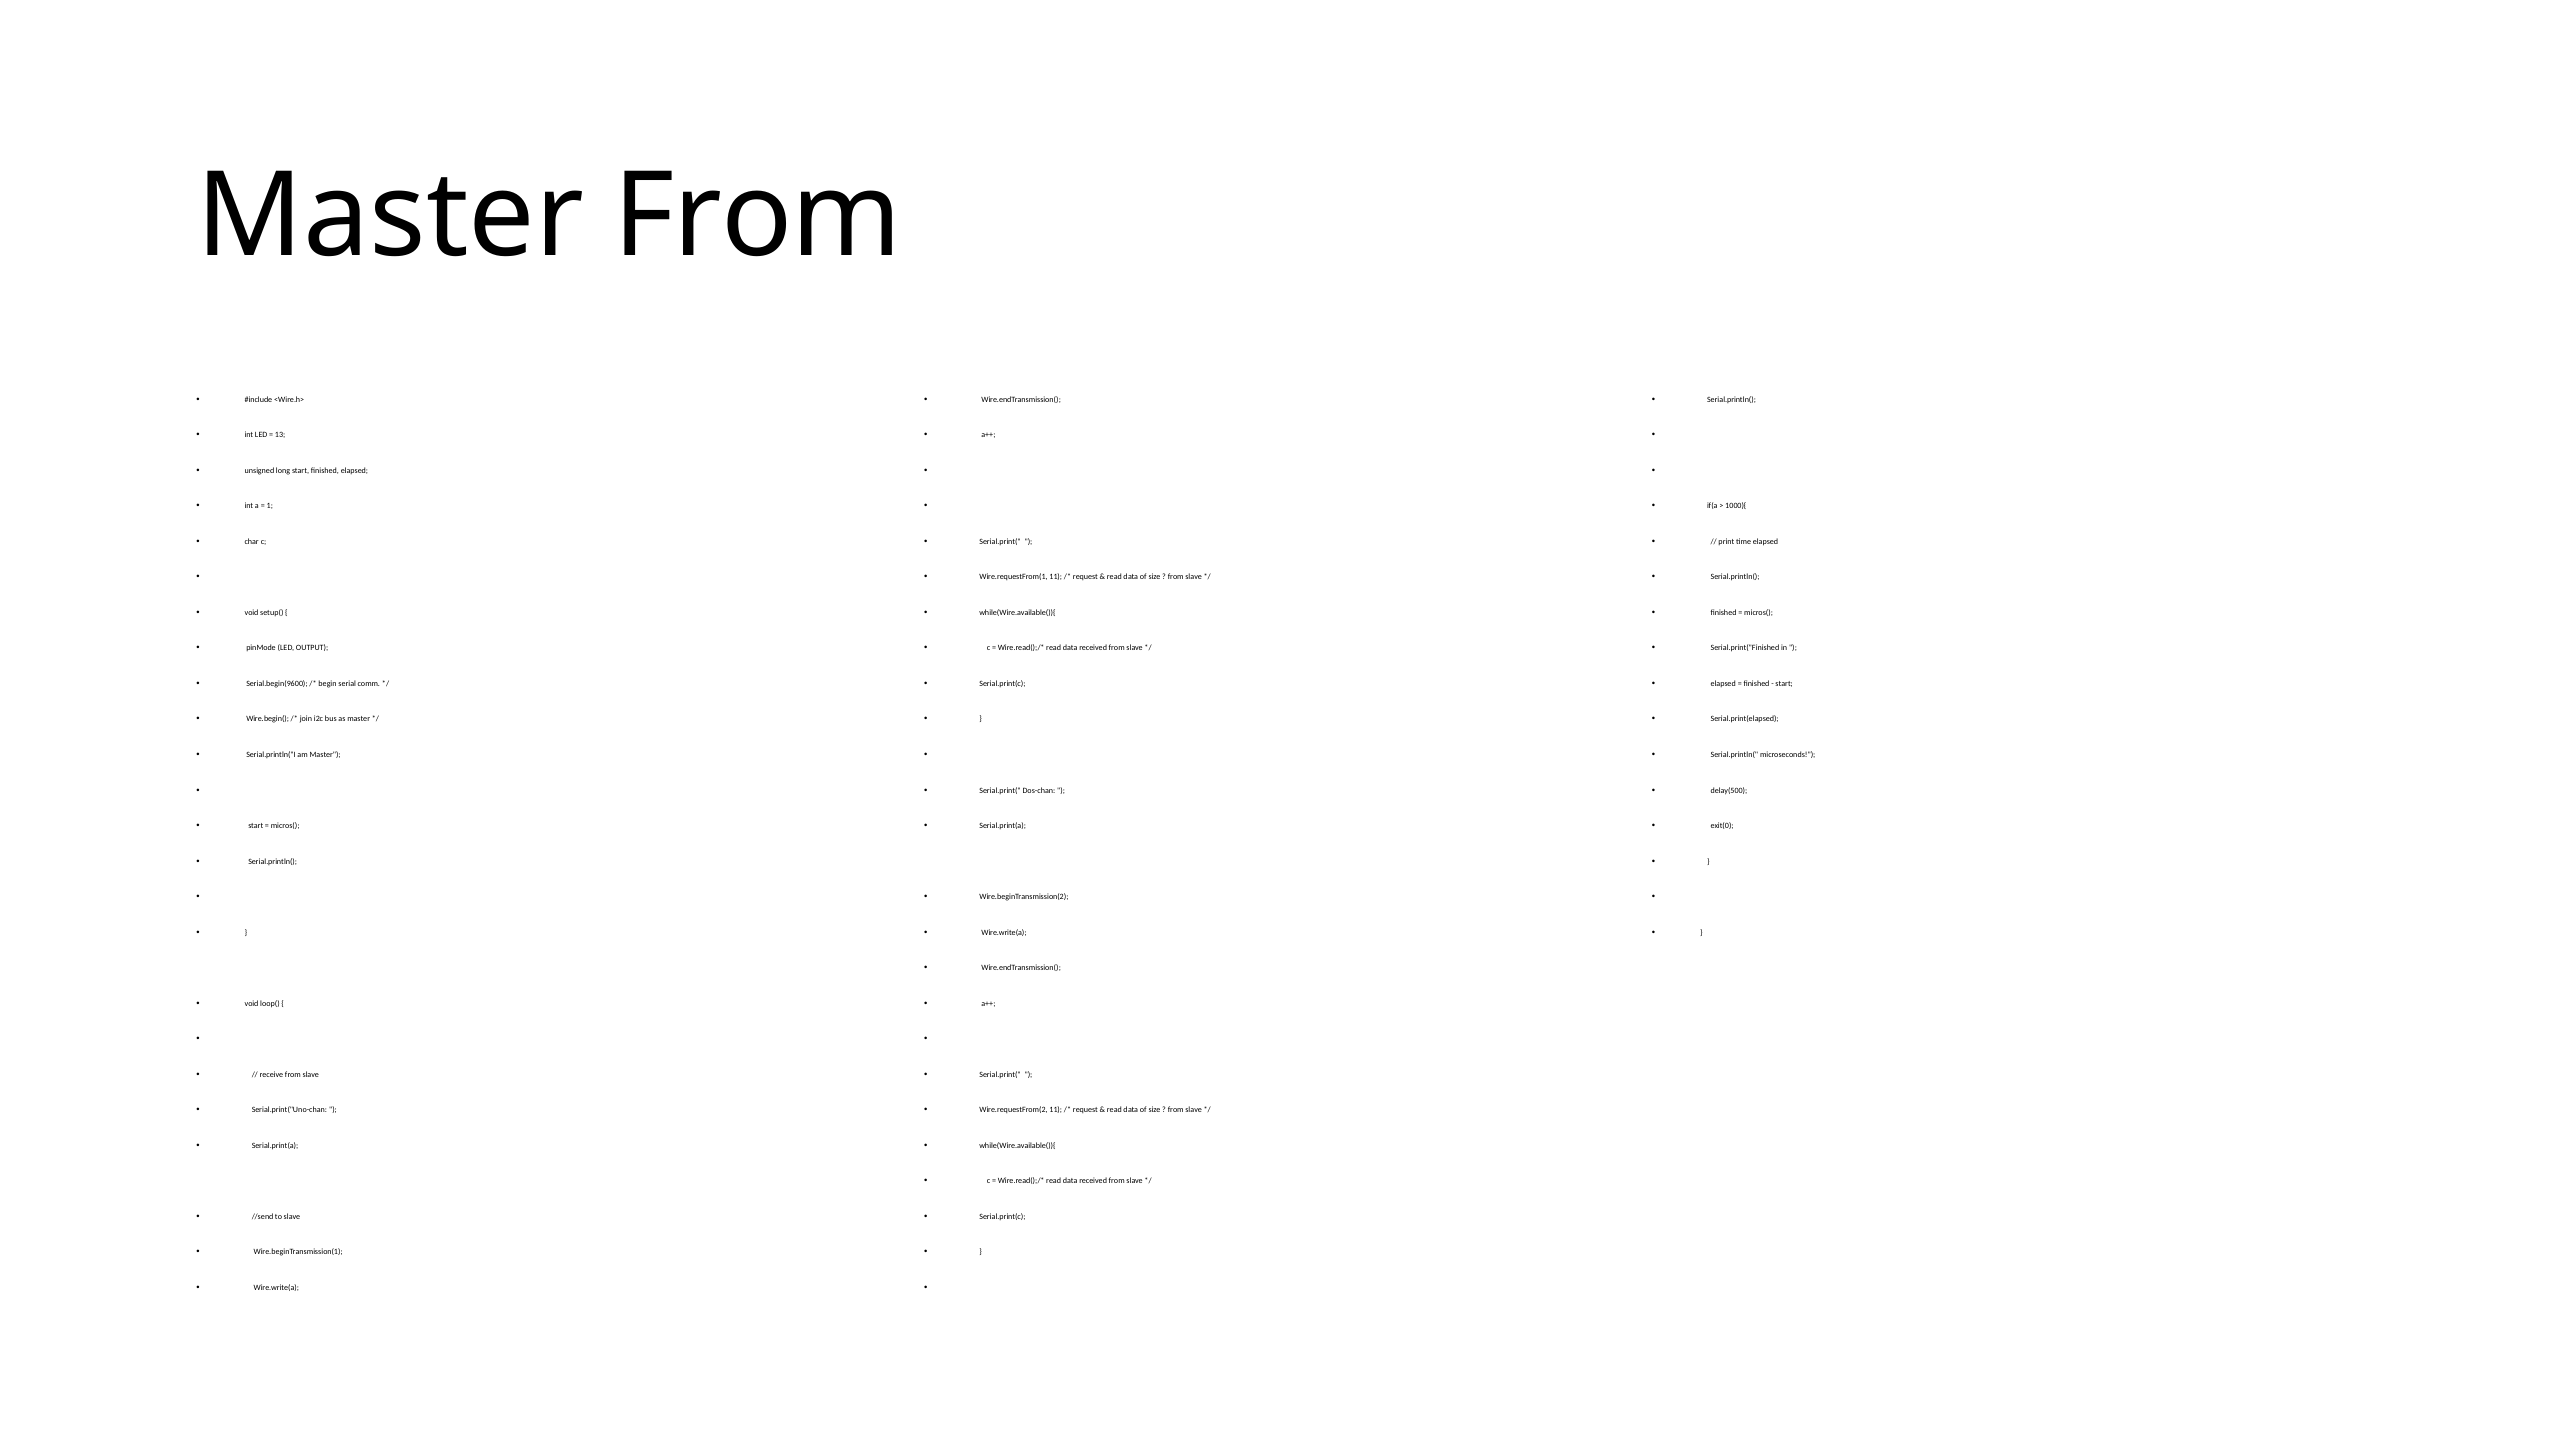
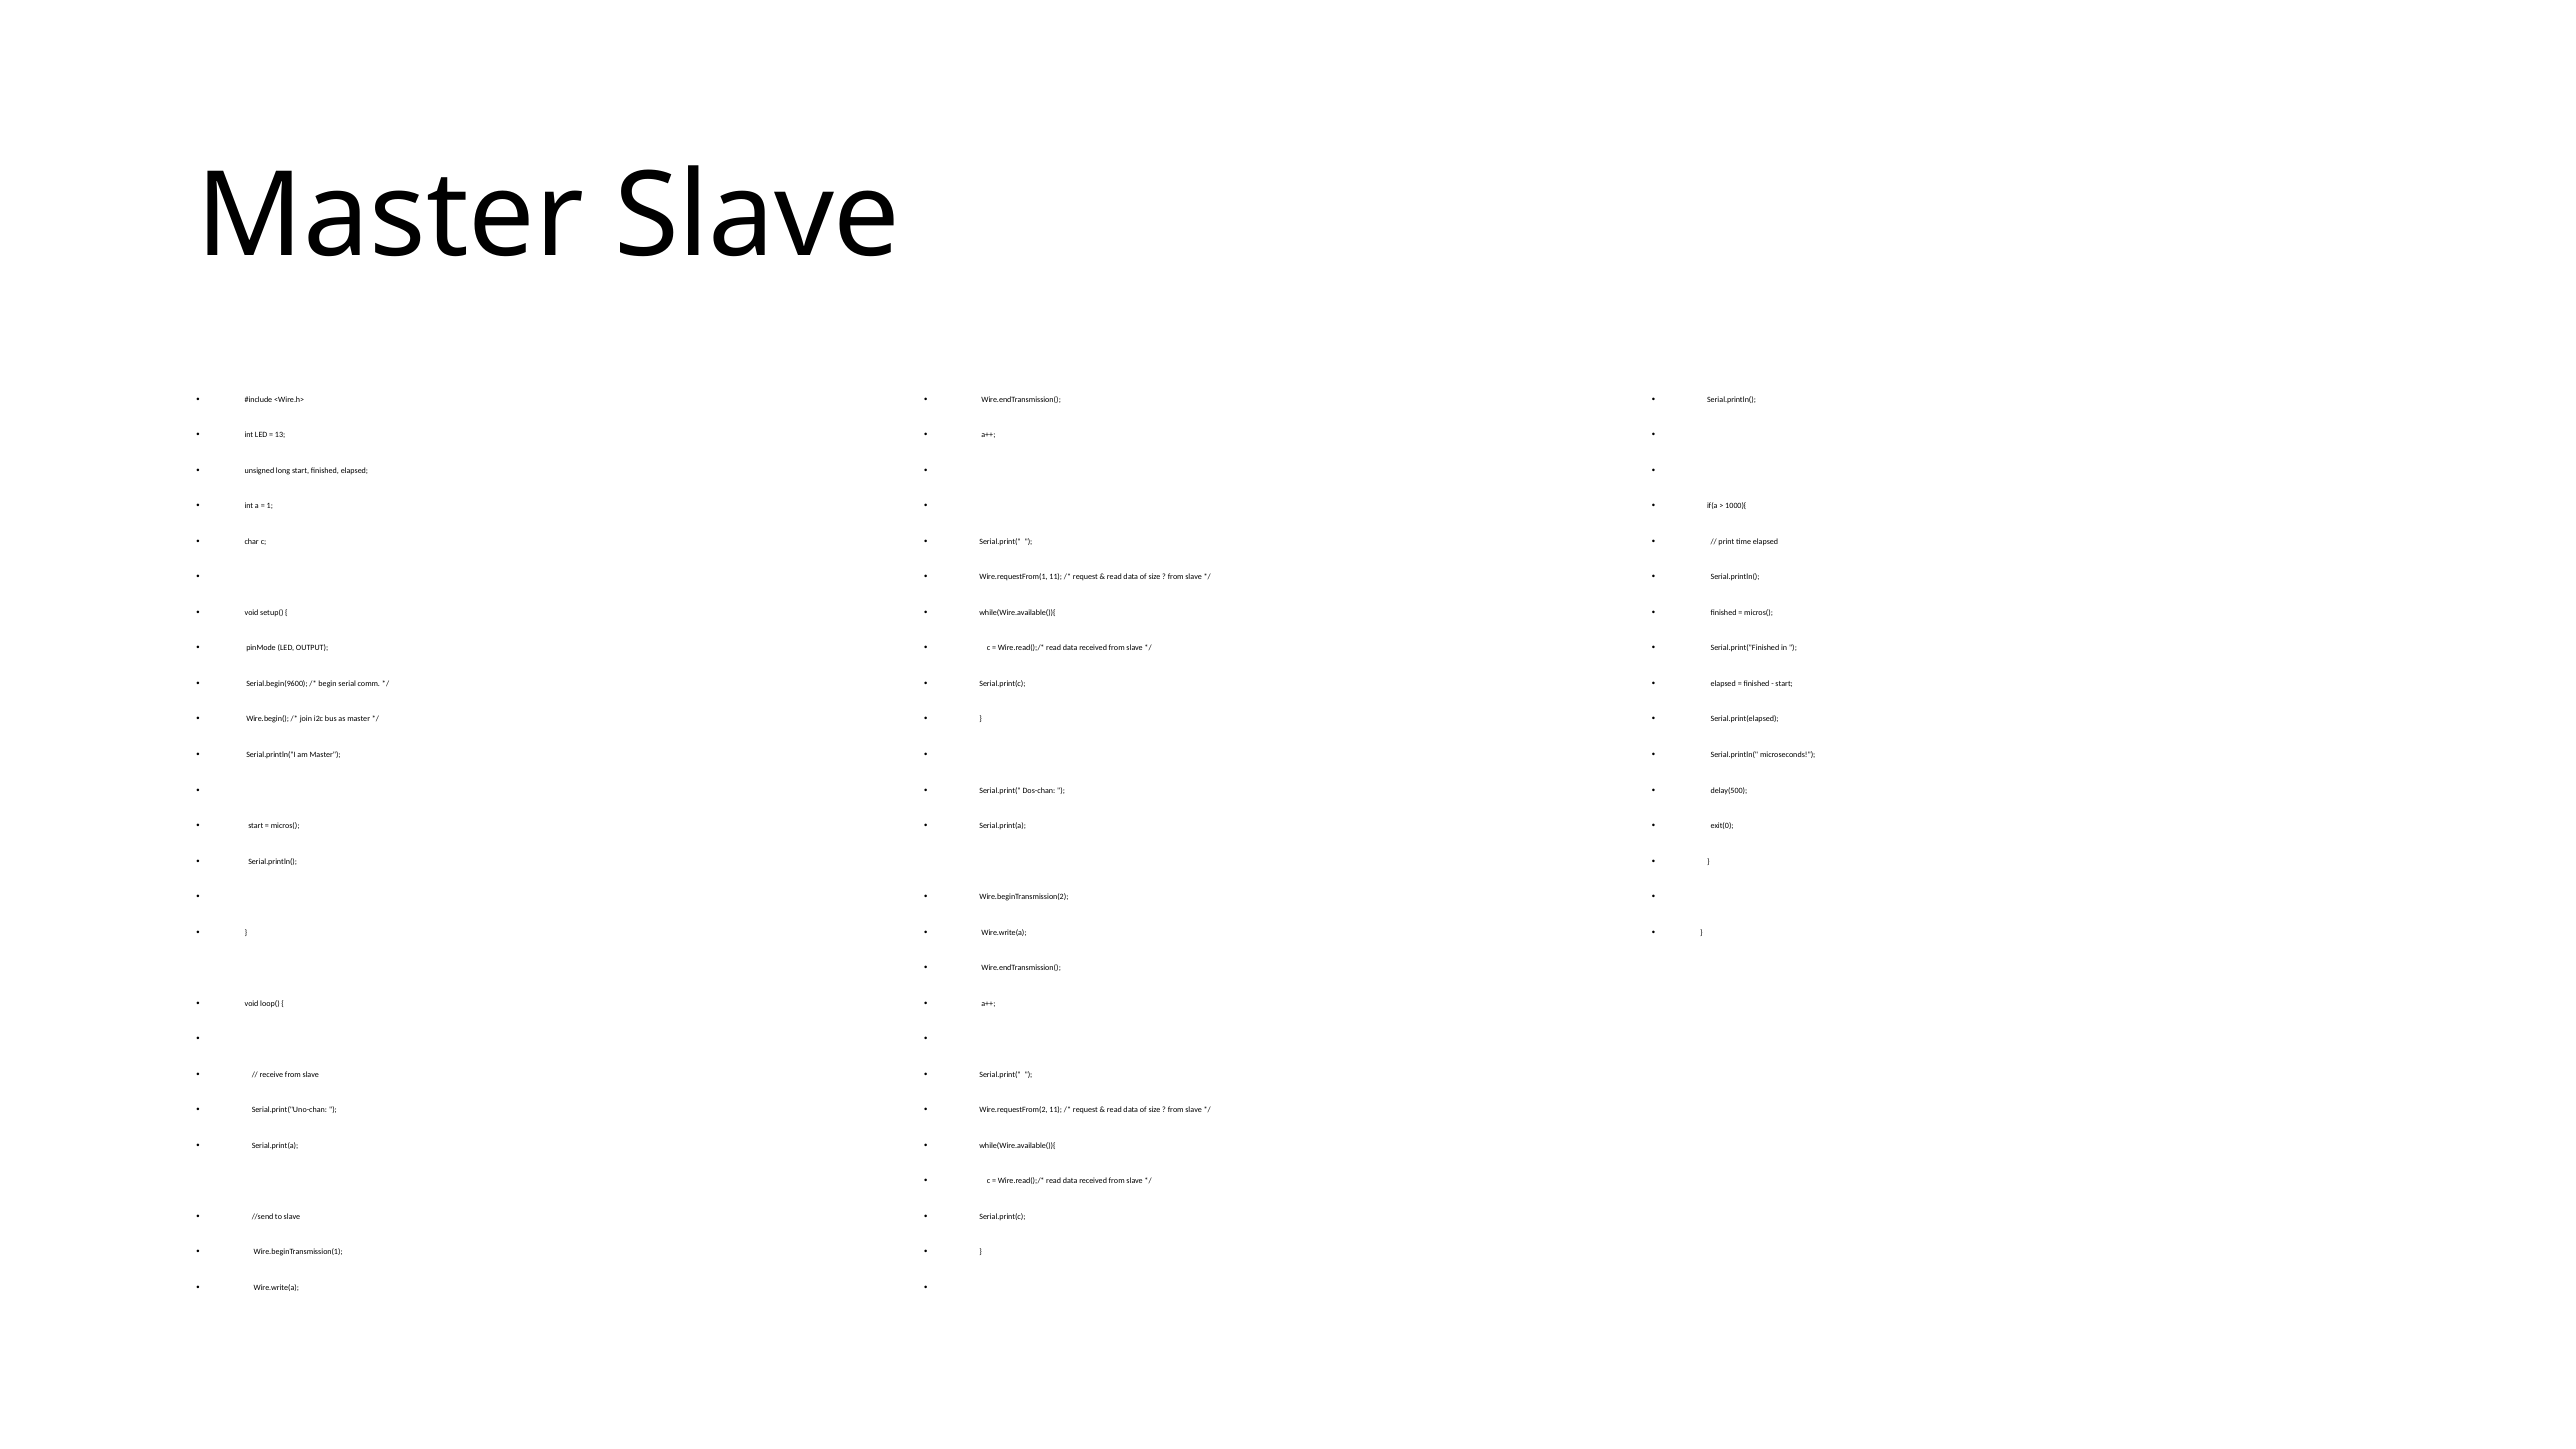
Master From: From -> Slave (758, 216)
